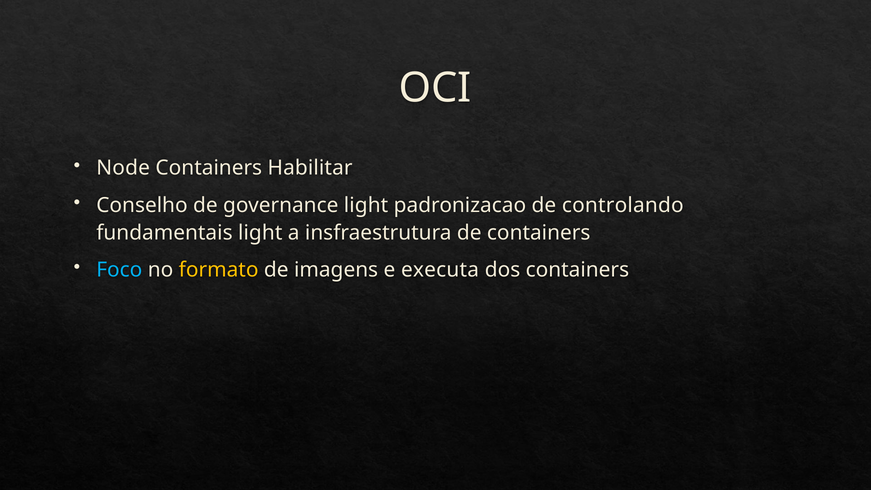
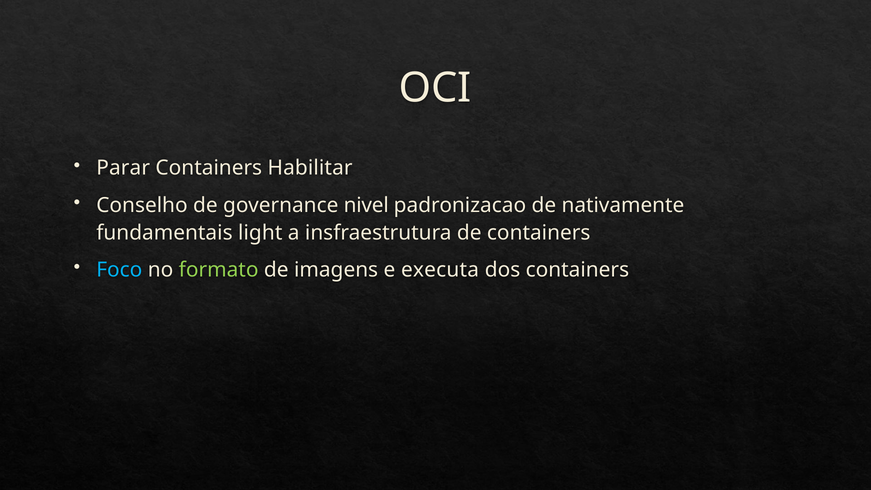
Node: Node -> Parar (123, 168)
governance light: light -> nivel (366, 205)
controlando: controlando -> nativamente (623, 205)
formato colour: yellow -> light green (219, 270)
